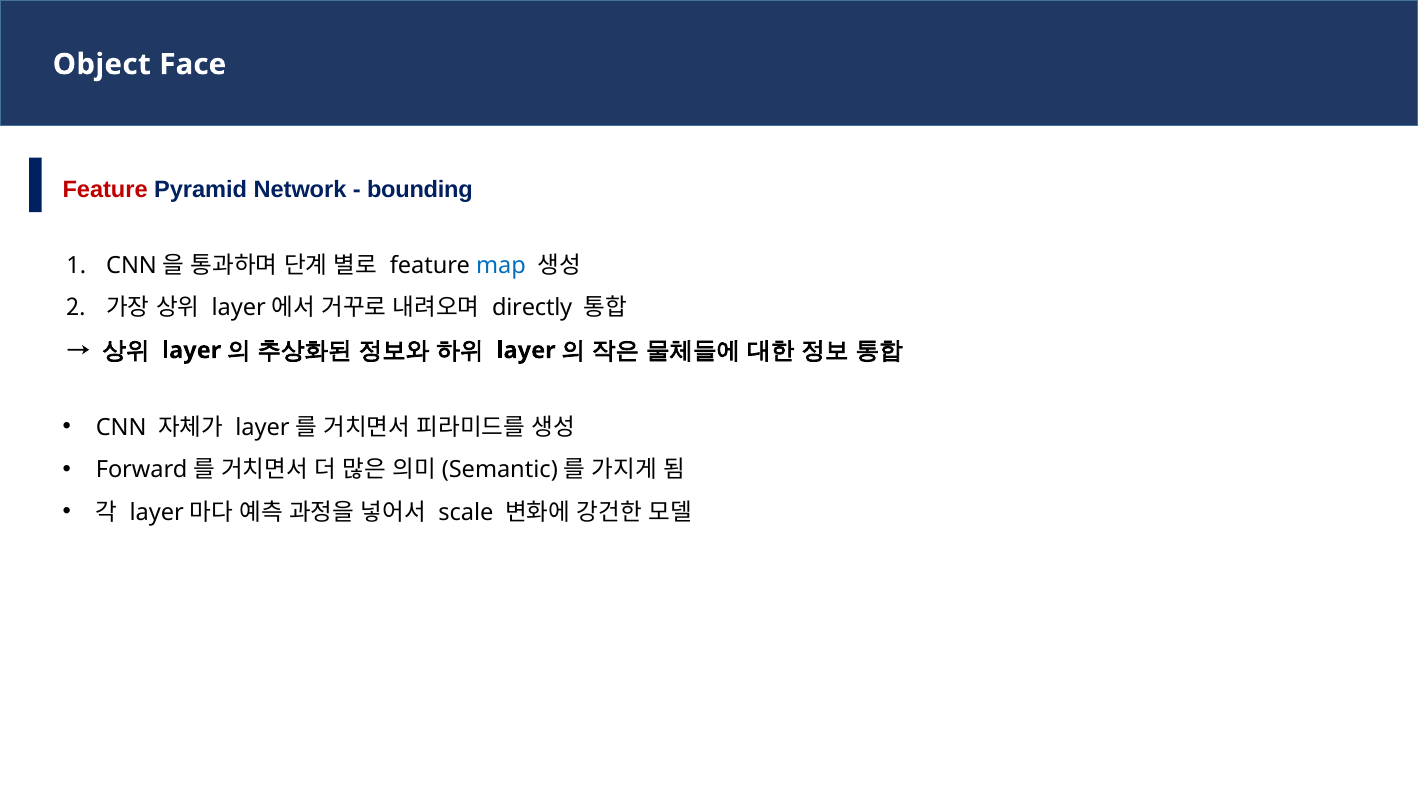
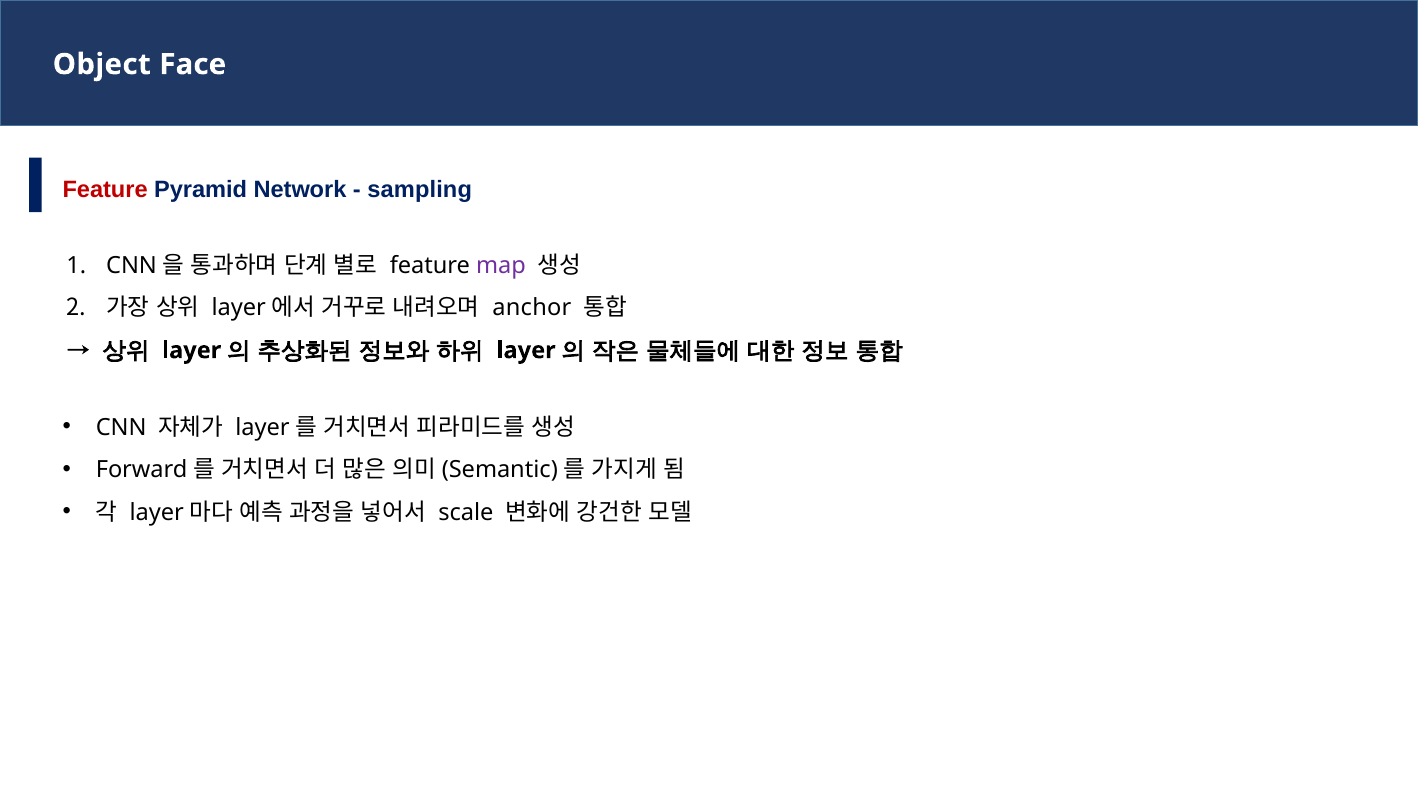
bounding: bounding -> sampling (420, 189)
map colour: blue -> purple (501, 265)
directly: directly -> anchor (532, 308)
